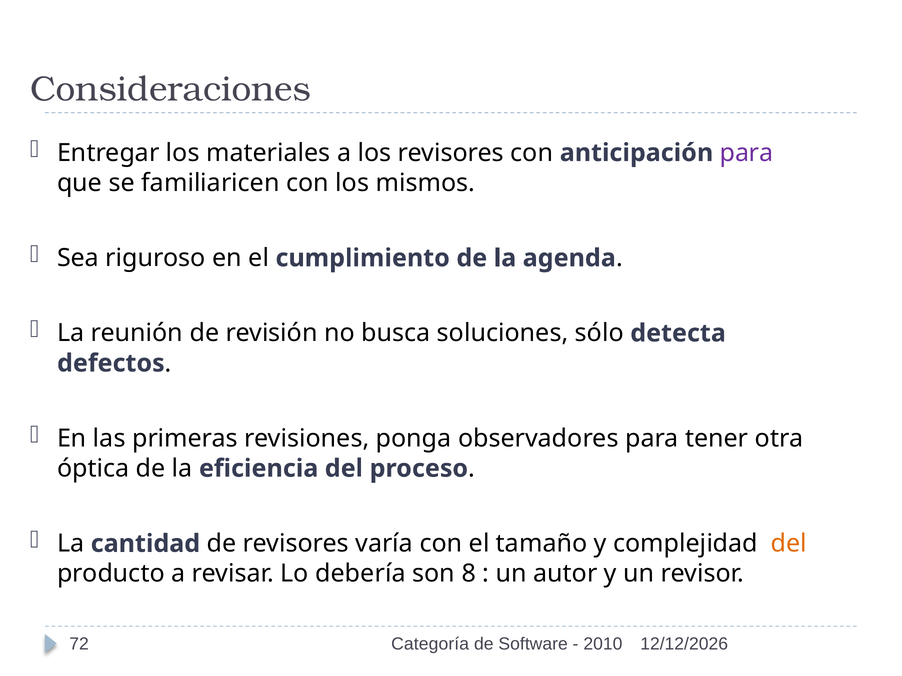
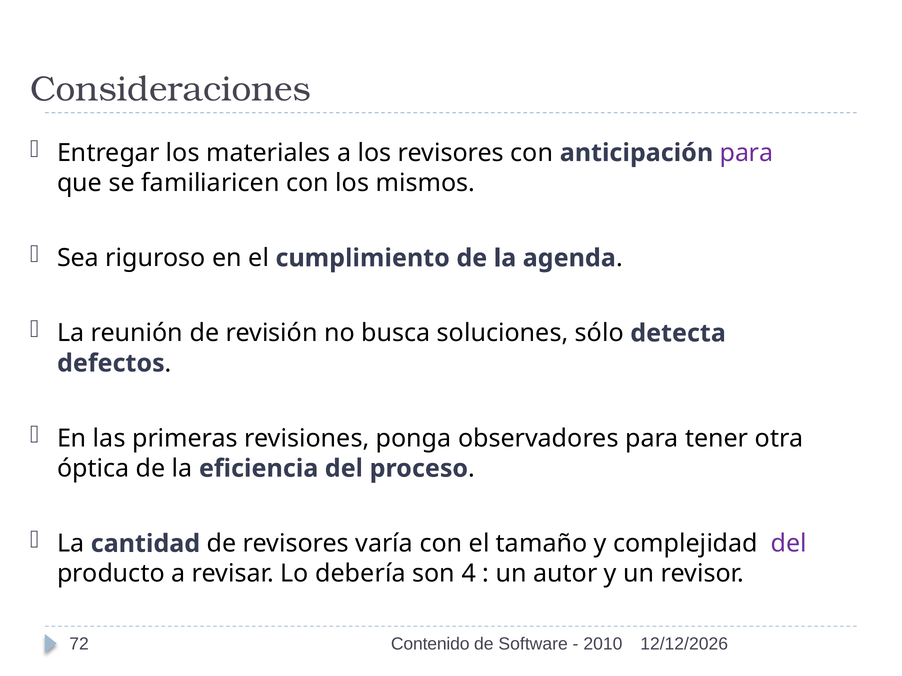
del colour: orange -> purple (789, 544)
8: 8 -> 4 (469, 574)
Categoría: Categoría -> Contenido (430, 644)
